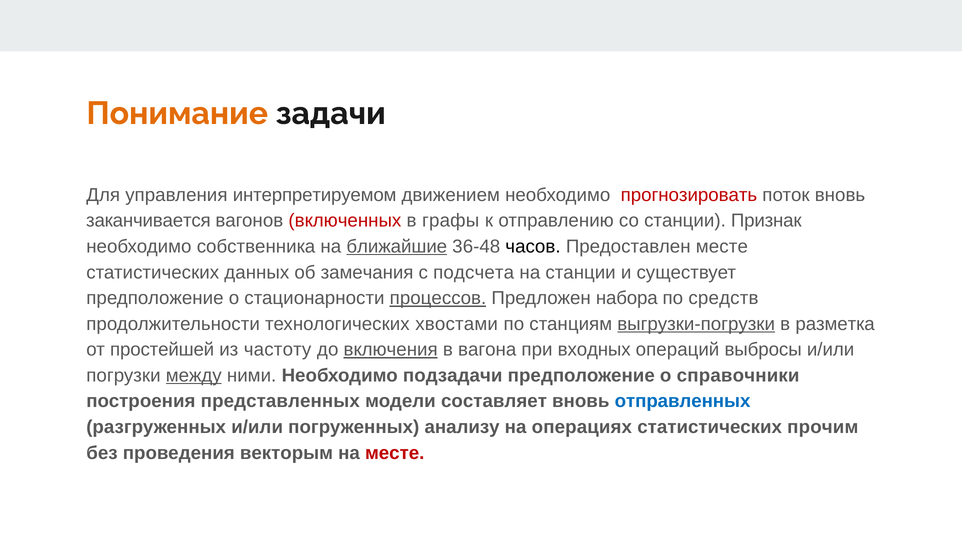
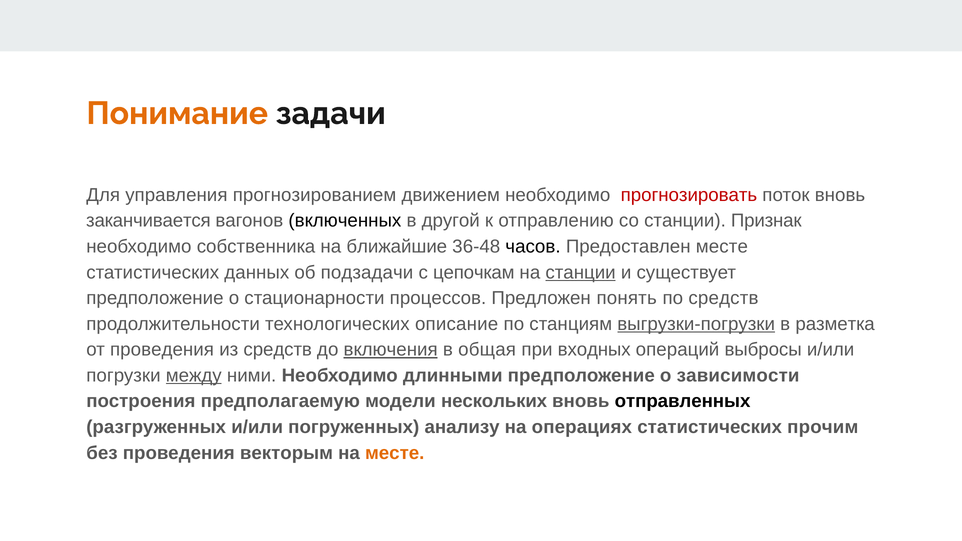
интерпретируемом: интерпретируемом -> прогнозированием (315, 195)
включенных colour: red -> black (345, 221)
графы: графы -> другой (451, 221)
ближайшие underline: present -> none (397, 247)
замечания: замечания -> подзадачи (367, 272)
подсчета: подсчета -> цепочкам (474, 272)
станции underline: none -> present (581, 272)
процессов underline: present -> none (438, 298)
набора: набора -> понять (627, 298)
хвостами: хвостами -> описание (457, 324)
от простейшей: простейшей -> проведения (162, 350)
из частоту: частоту -> средств (278, 350)
вагона: вагона -> общая (487, 350)
подзадачи: подзадачи -> длинными (453, 376)
справочники: справочники -> зависимости (738, 376)
представленных: представленных -> предполагаемую (280, 401)
составляет: составляет -> нескольких (494, 401)
отправленных colour: blue -> black (683, 401)
месте colour: red -> orange (395, 453)
